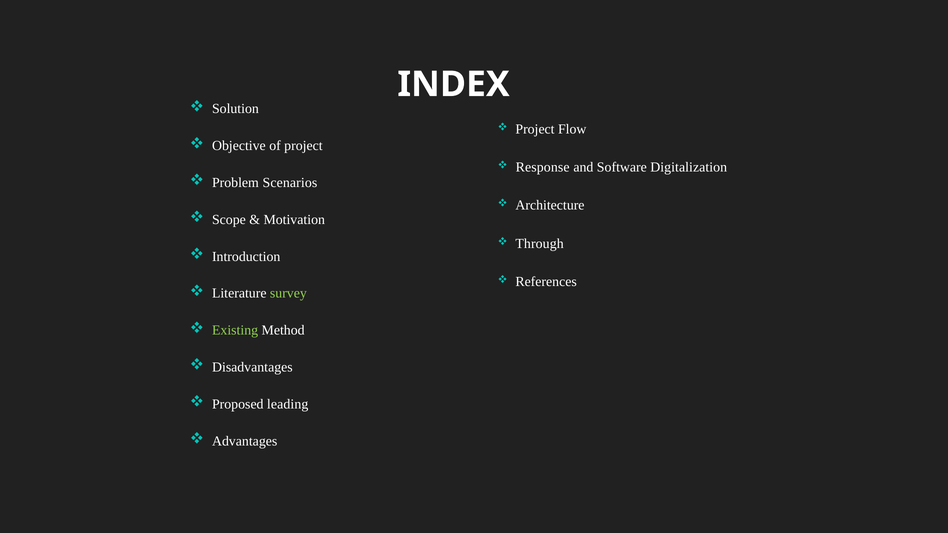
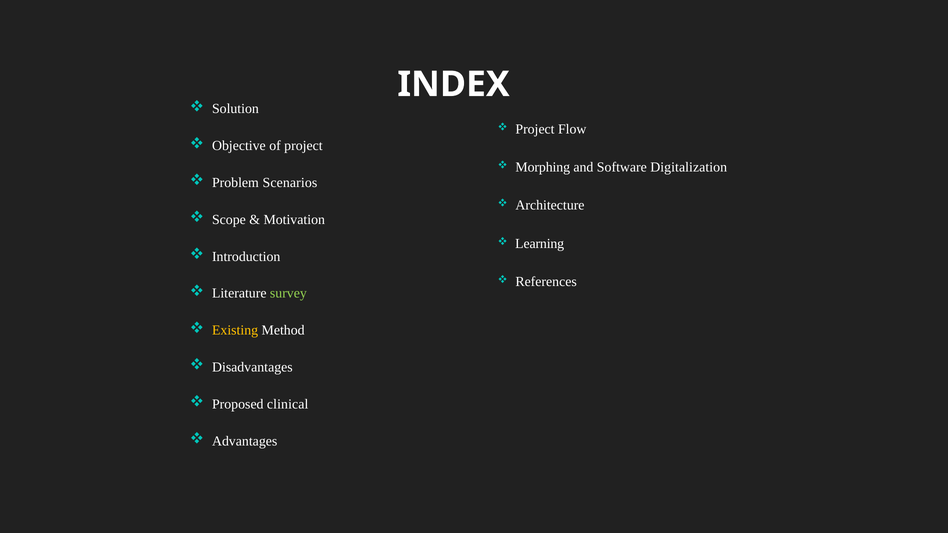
Response: Response -> Morphing (543, 167)
Through: Through -> Learning (540, 244)
Existing colour: light green -> yellow (235, 330)
leading: leading -> clinical (288, 404)
